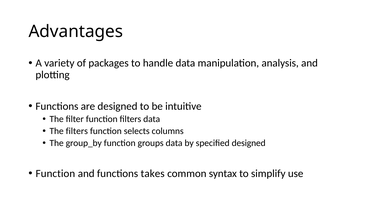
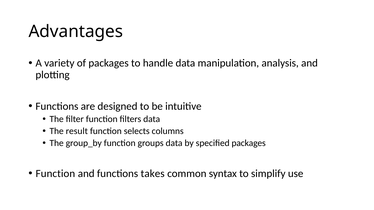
The filters: filters -> result (77, 131)
specified designed: designed -> packages (249, 143)
